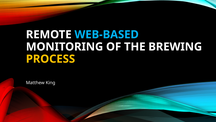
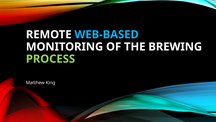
PROCESS colour: yellow -> light green (51, 59)
